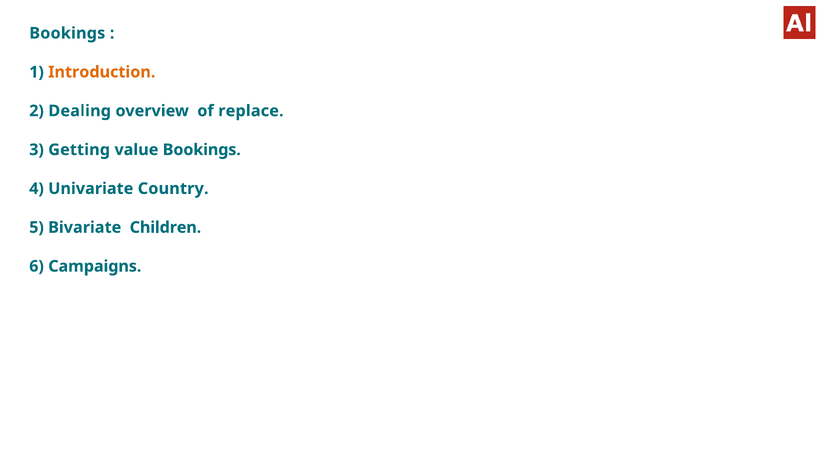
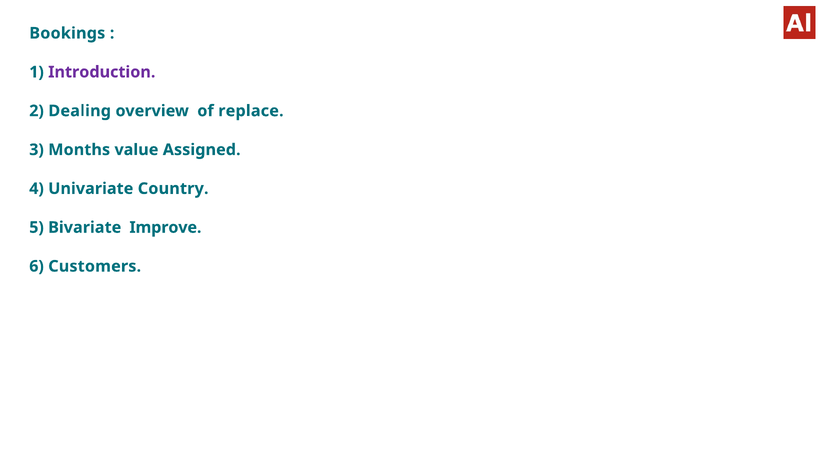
Introduction colour: orange -> purple (102, 72)
Getting: Getting -> Months (79, 150)
value Bookings: Bookings -> Assigned (202, 150)
Children: Children -> Improve (165, 228)
Campaigns: Campaigns -> Customers (95, 267)
